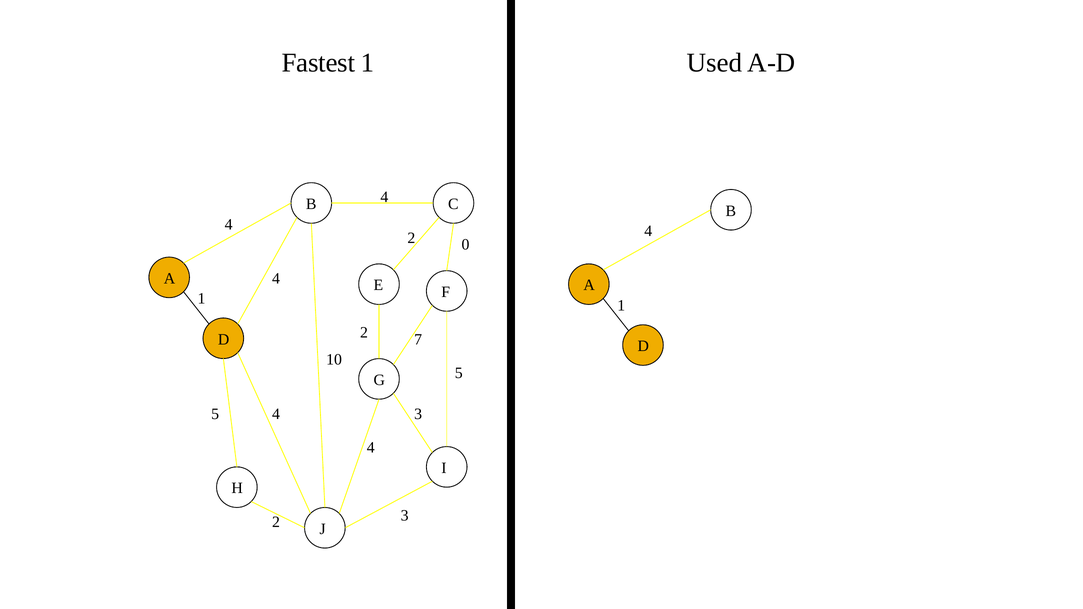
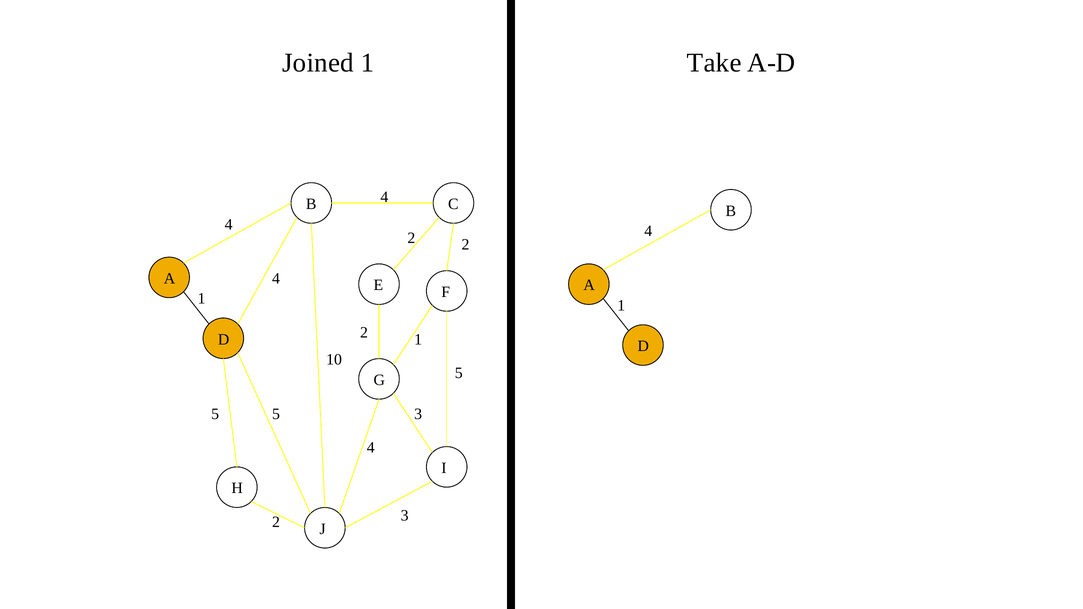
Fastest: Fastest -> Joined (318, 63)
Used: Used -> Take (714, 63)
2 0: 0 -> 2 (466, 245)
2 7: 7 -> 1 (418, 339)
5 4: 4 -> 5 (276, 414)
